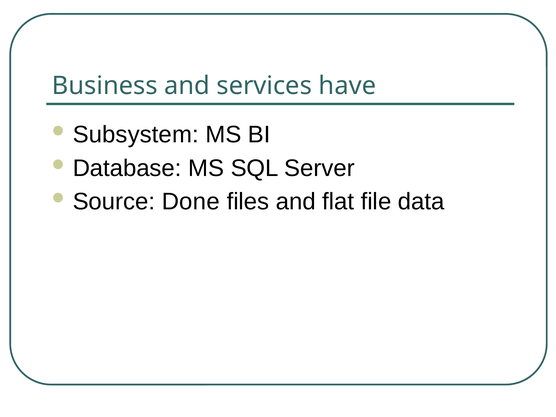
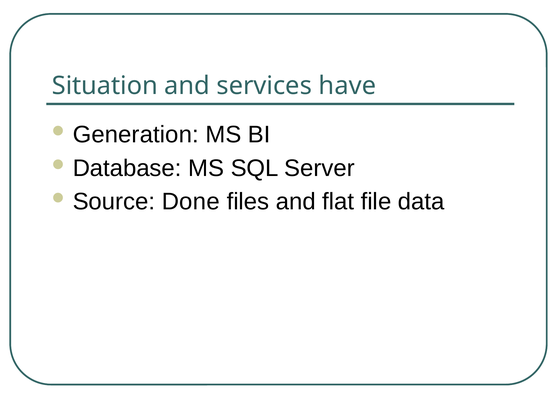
Business: Business -> Situation (105, 86)
Subsystem: Subsystem -> Generation (136, 135)
